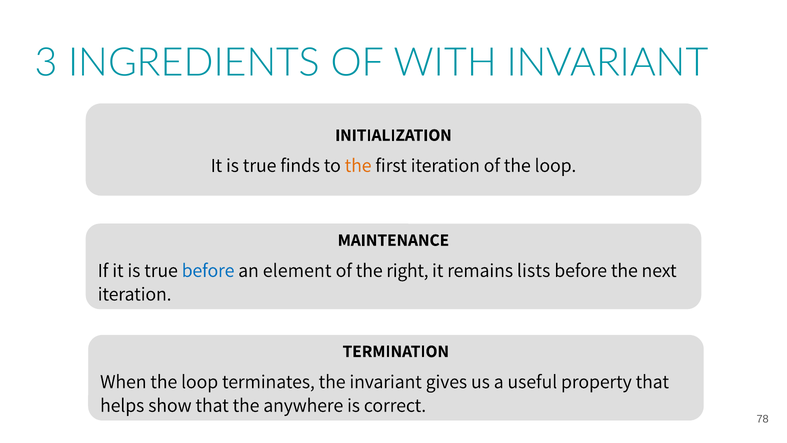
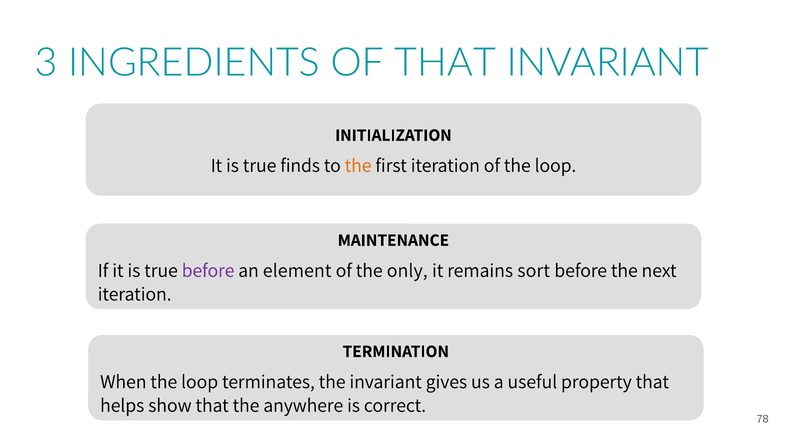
OF WITH: WITH -> THAT (445, 62)
before colour: blue -> purple (208, 270)
right: right -> only (407, 270)
lists: lists -> sort (534, 270)
